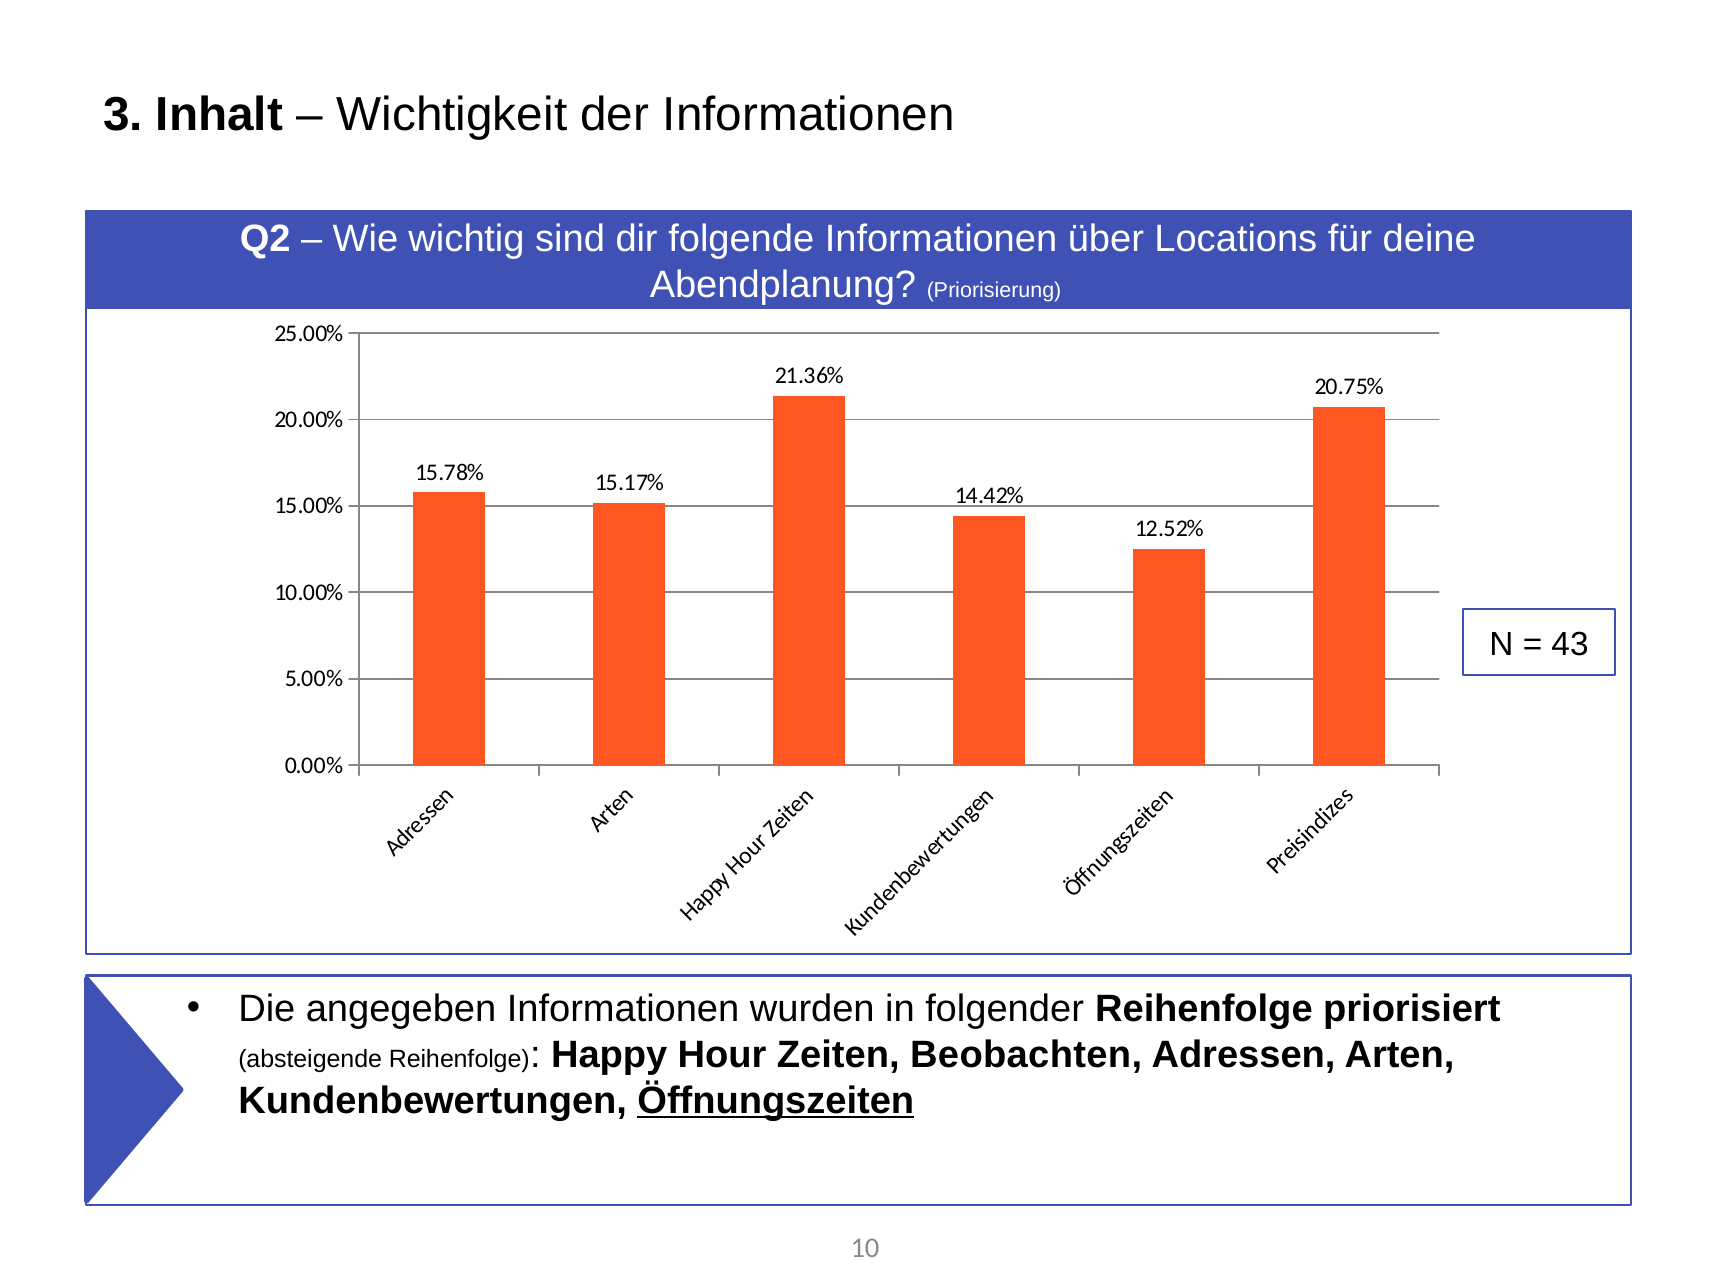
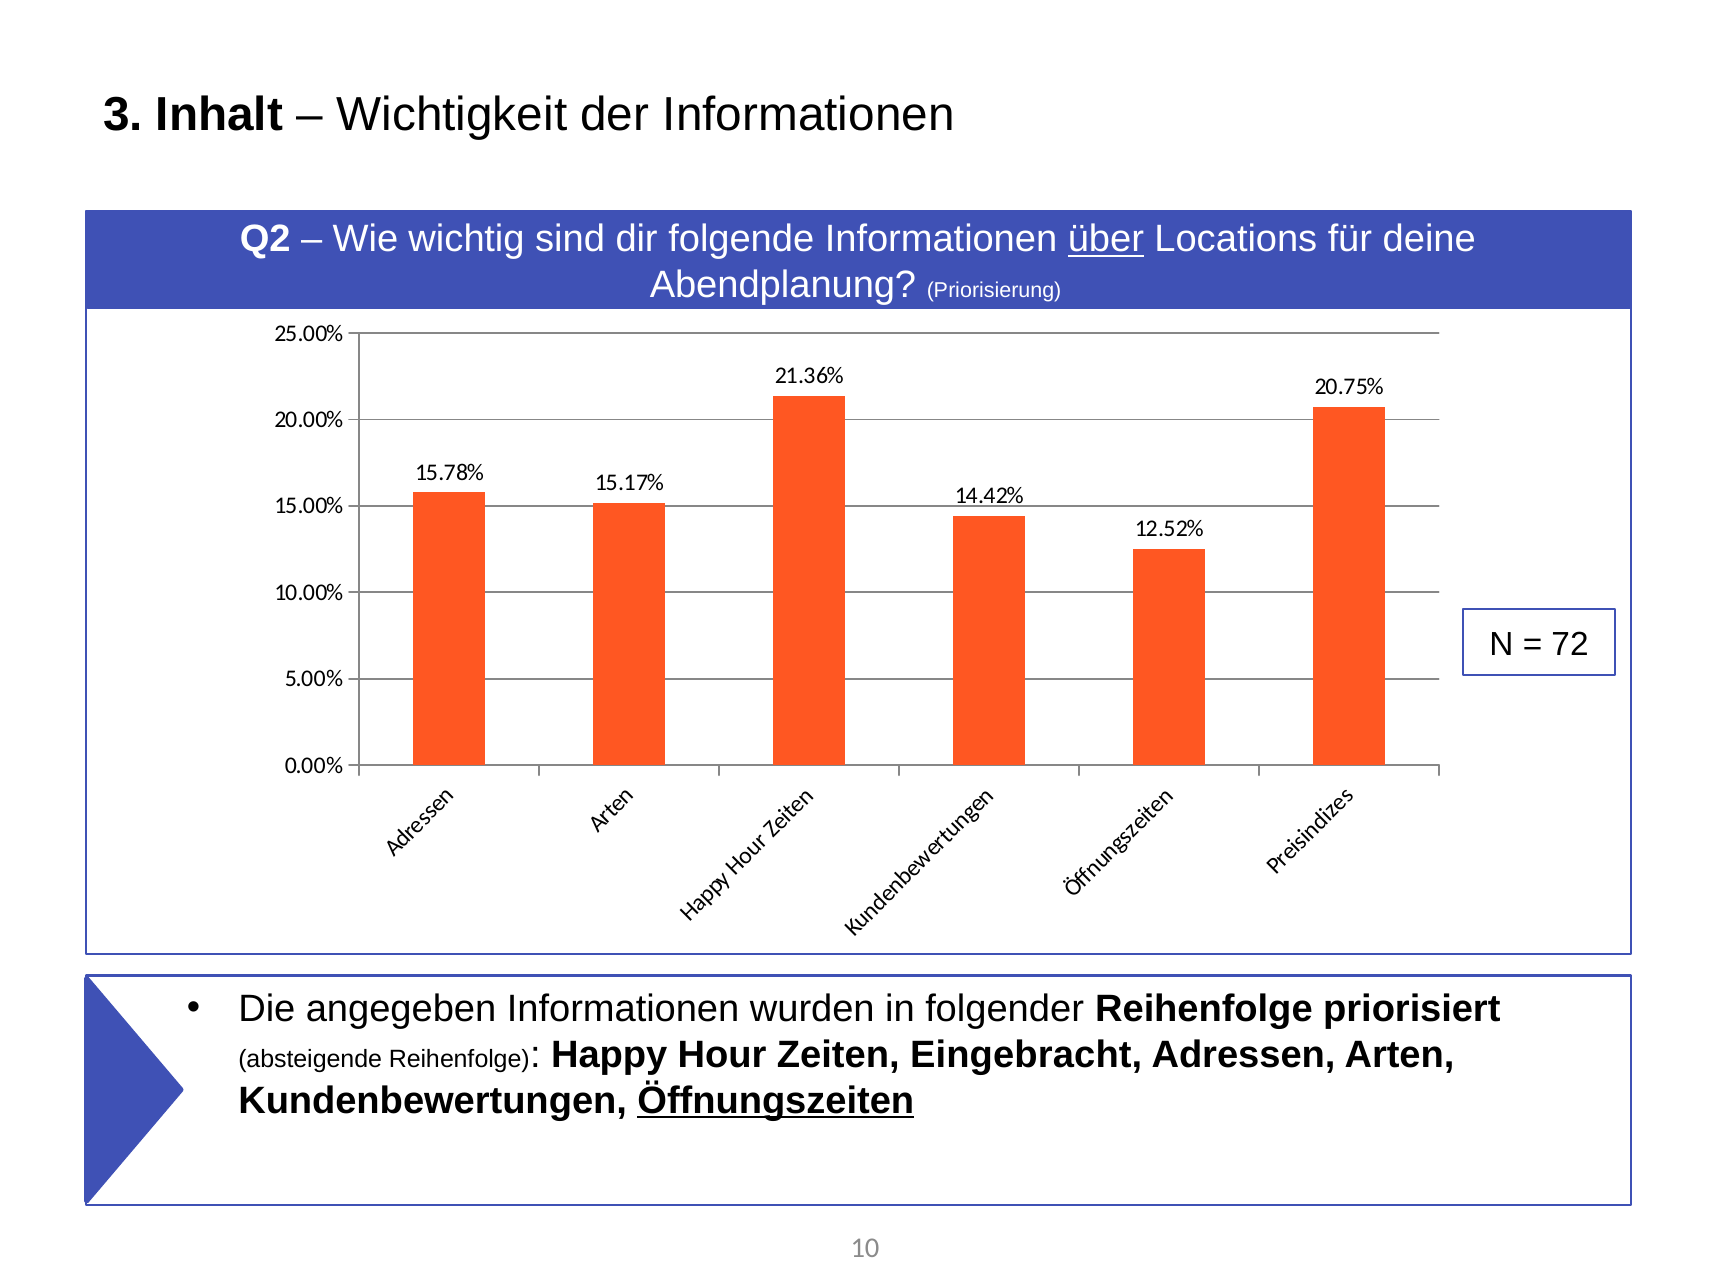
über underline: none -> present (1106, 239)
43: 43 -> 72 (1570, 645)
Beobachten: Beobachten -> Eingebracht (1026, 1056)
